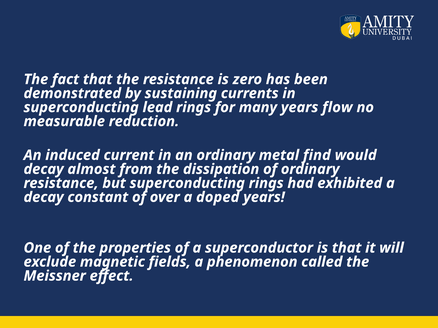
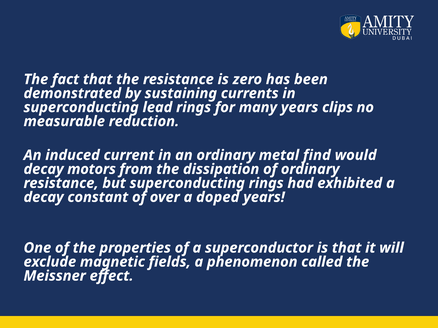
flow: flow -> clips (338, 107)
almost: almost -> motors (92, 169)
